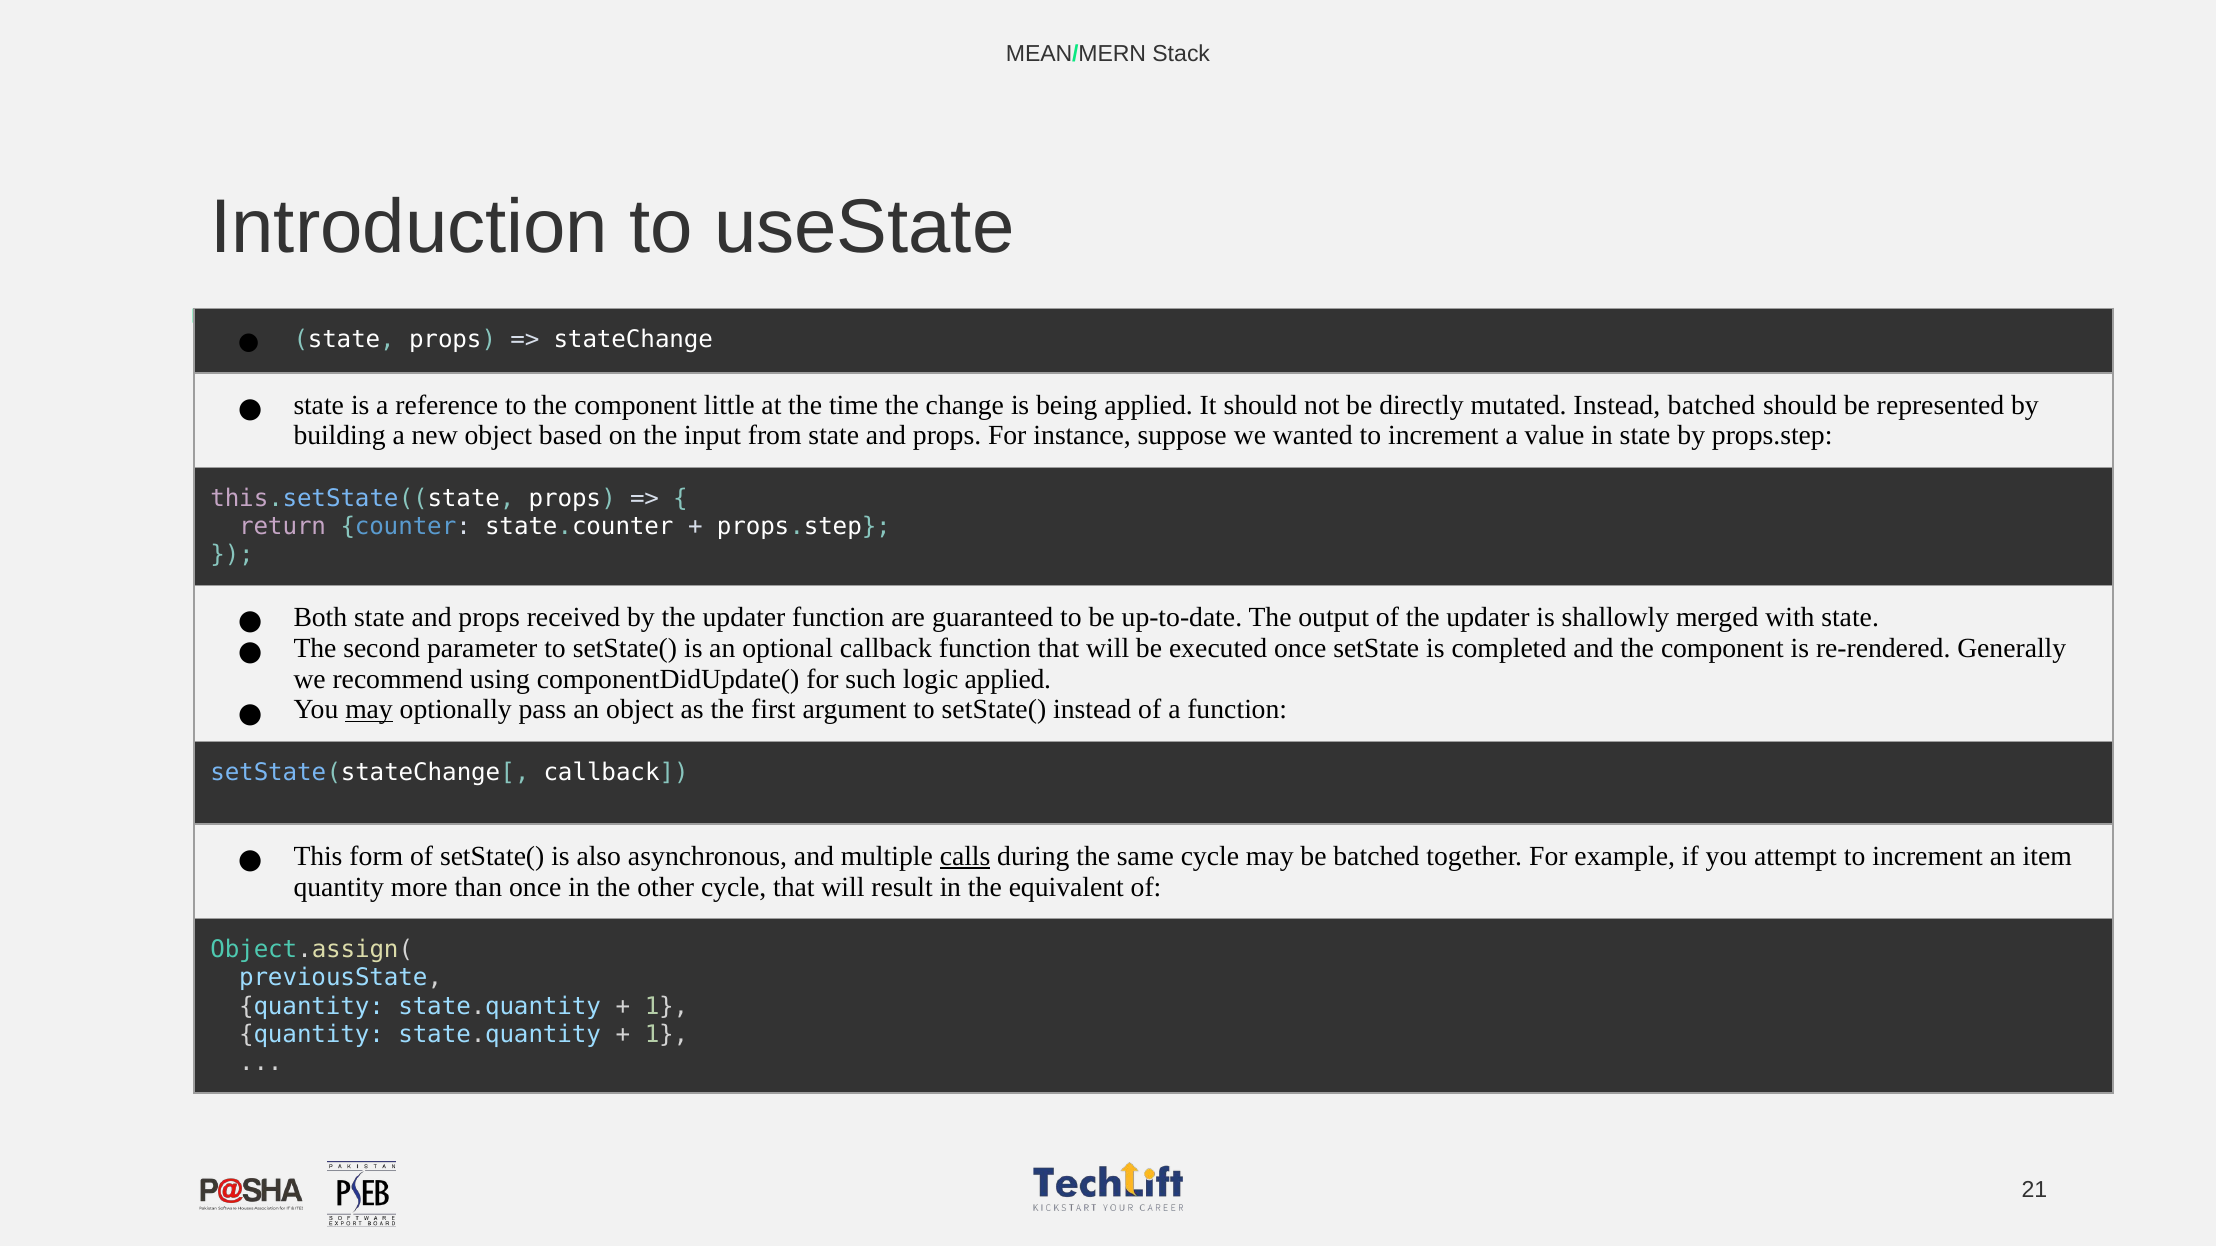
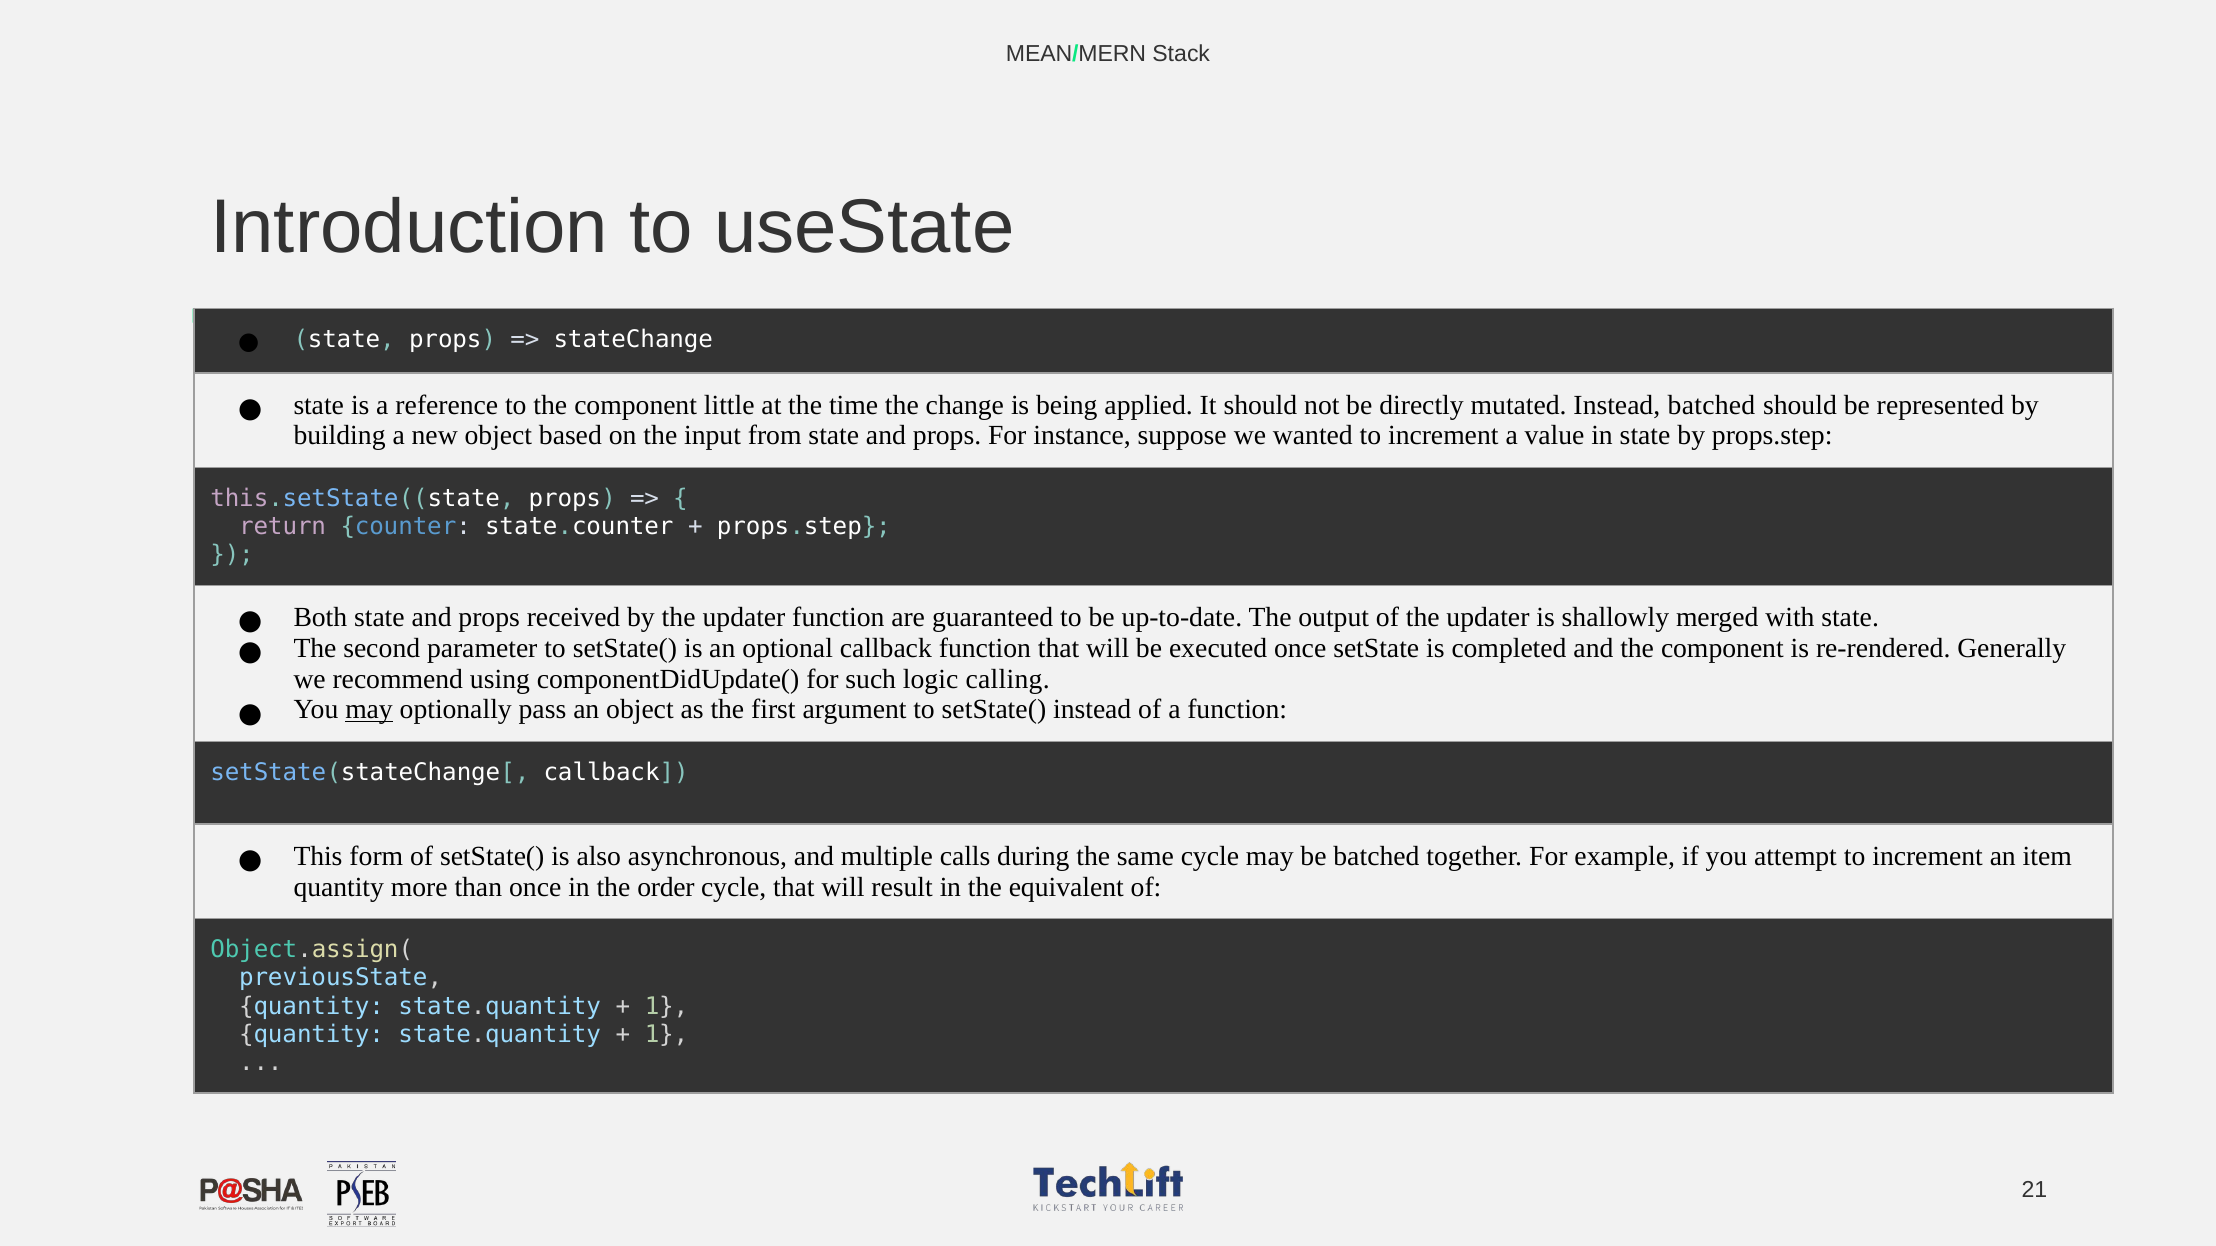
logic applied: applied -> calling (1008, 679)
calls underline: present -> none (965, 856)
other: other -> order (666, 887)
